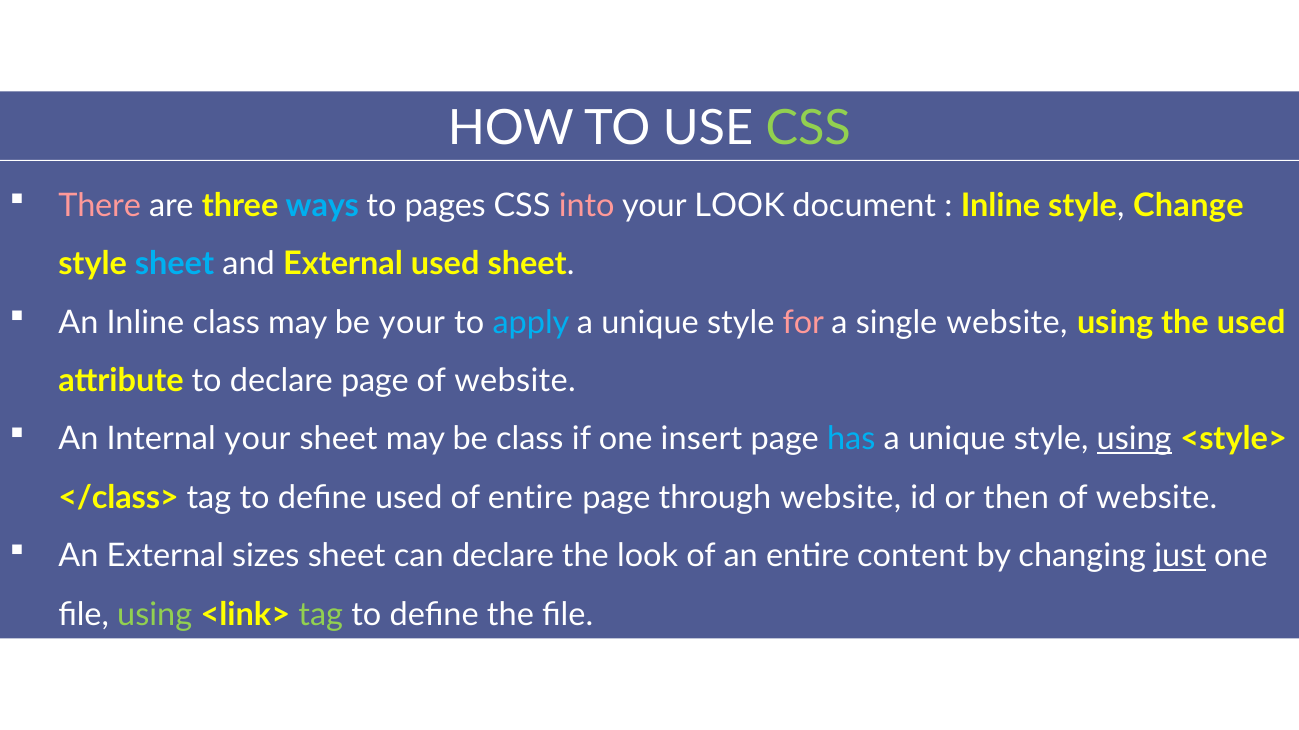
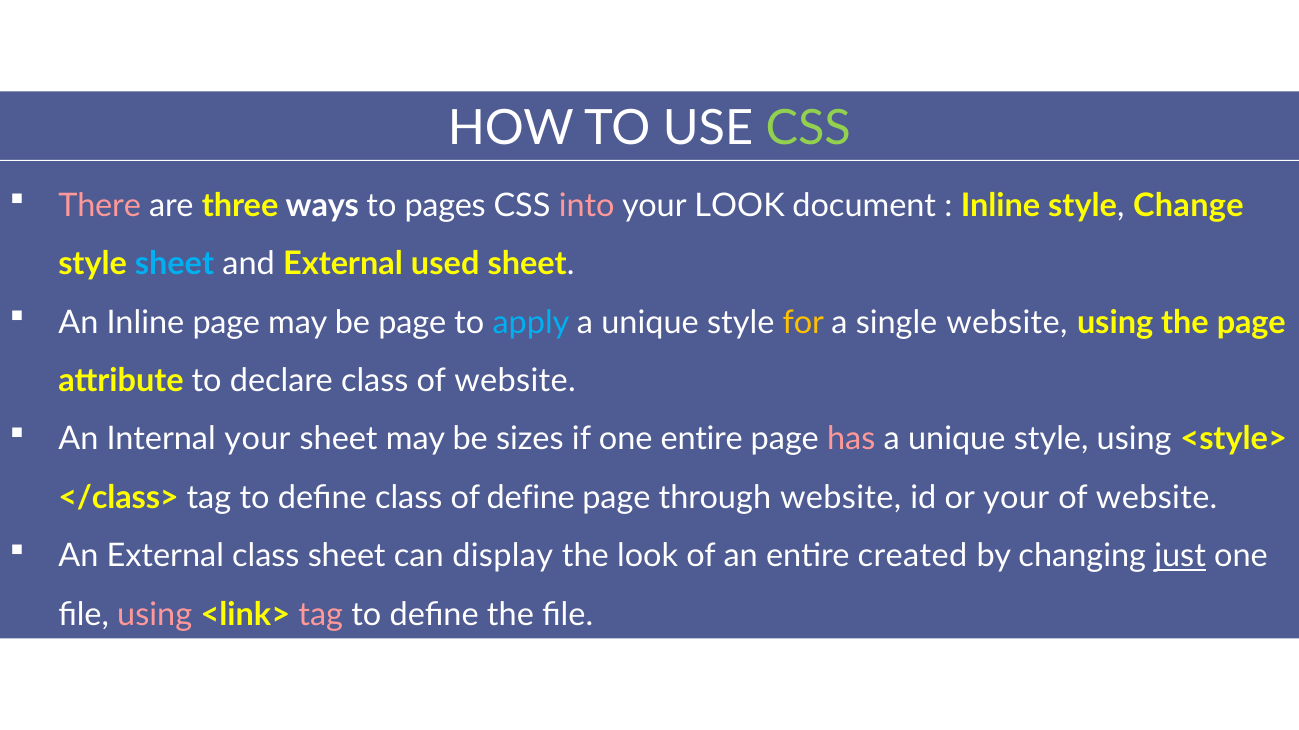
ways colour: light blue -> white (322, 206)
Inline class: class -> page (226, 323)
be your: your -> page (412, 323)
for colour: pink -> yellow (803, 323)
the used: used -> page (1251, 323)
declare page: page -> class (375, 381)
be class: class -> sizes (530, 440)
one insert: insert -> entire (702, 440)
has colour: light blue -> pink (851, 440)
using underline: present -> none (1134, 440)
define used: used -> class (409, 498)
of entire: entire -> define (531, 498)
or then: then -> your (1016, 498)
External sizes: sizes -> class (266, 556)
can declare: declare -> display (503, 556)
content: content -> created (913, 556)
using colour: light green -> pink (155, 615)
tag colour: light green -> pink (321, 615)
